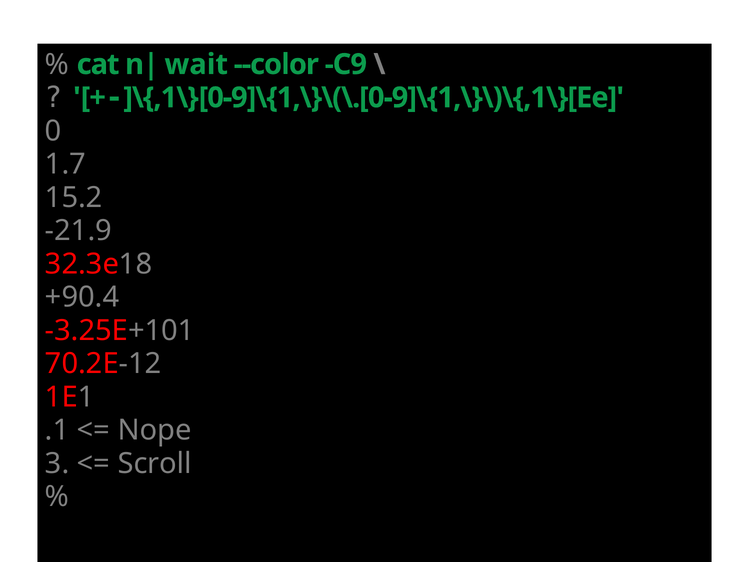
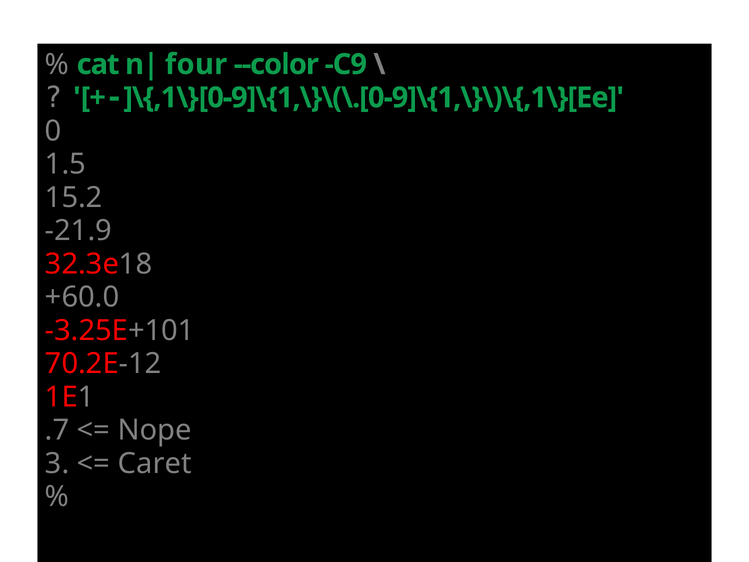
wait: wait -> four (196, 64)
1.7: 1.7 -> 1.5 (65, 164)
+90.4: +90.4 -> +60.0 (82, 297)
.1: .1 -> .7 (57, 430)
Scroll: Scroll -> Caret (155, 463)
